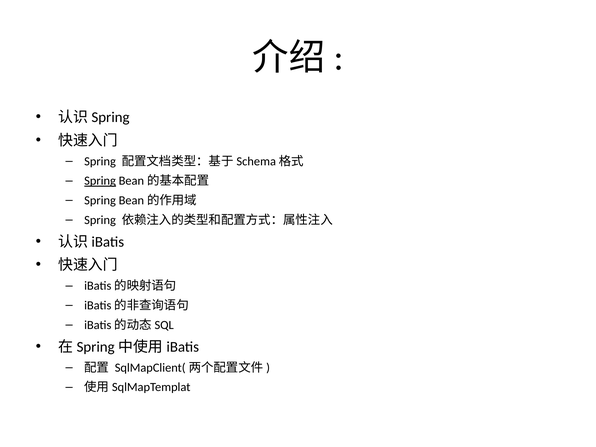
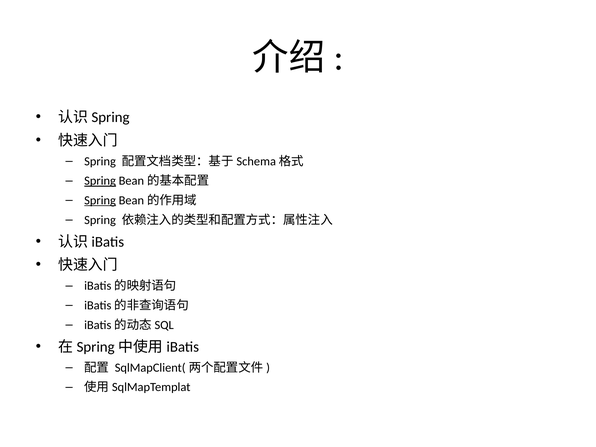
Spring underline: none -> present (100, 200)
